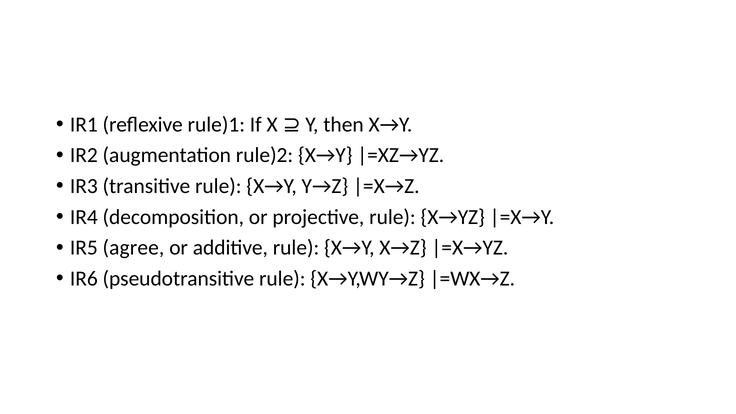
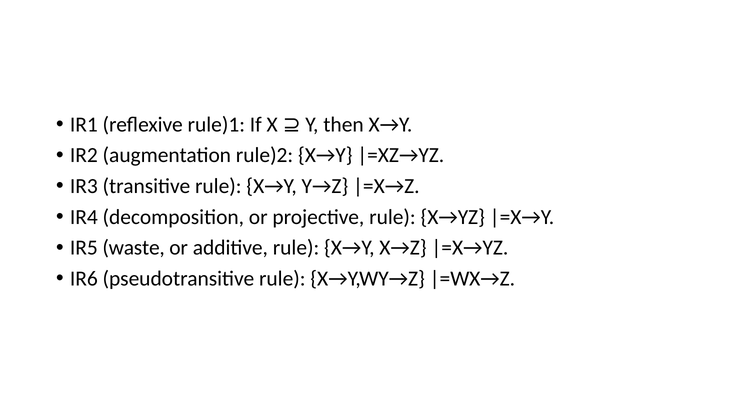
agree: agree -> waste (134, 248)
